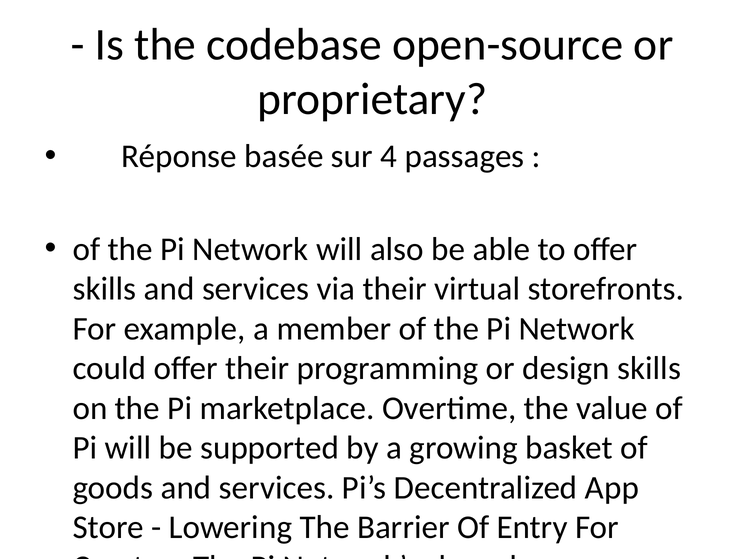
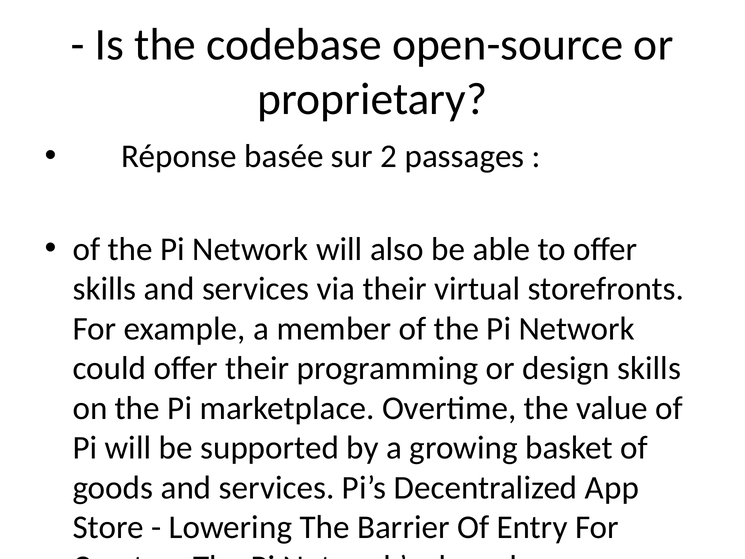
4: 4 -> 2 (389, 156)
